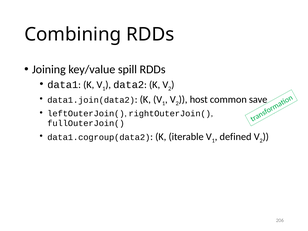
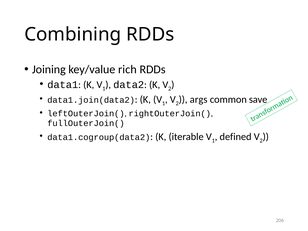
spill: spill -> rich (127, 69)
host: host -> args (199, 100)
